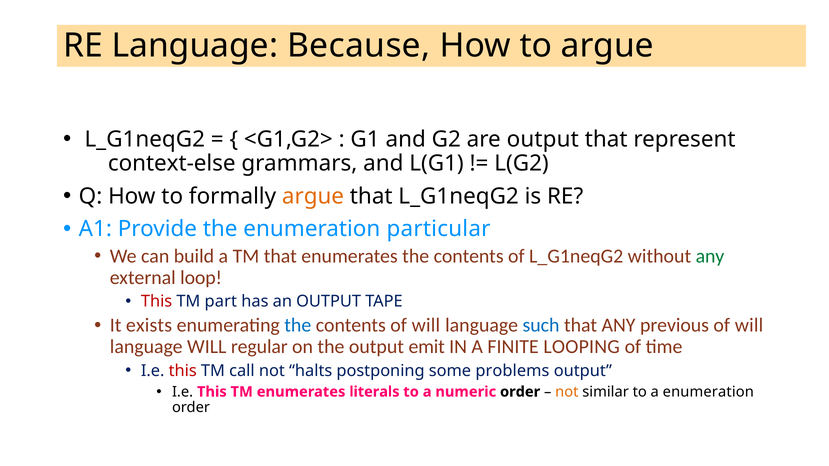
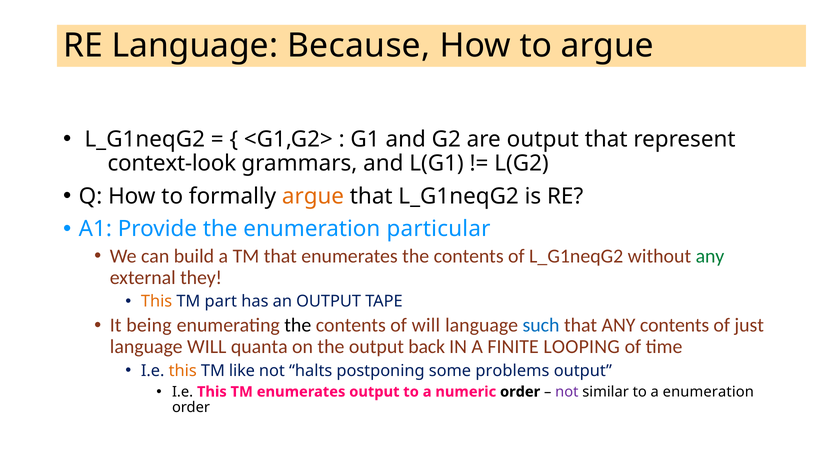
context-else: context-else -> context-look (172, 163)
loop: loop -> they (201, 278)
This colour: red -> orange (157, 302)
exists: exists -> being (149, 326)
the colour: blue -> black (298, 326)
ANY previous: previous -> contents (675, 326)
will: will -> just (749, 326)
regular: regular -> quanta (259, 347)
emit: emit -> back (427, 347)
this colour: red -> orange (183, 371)
call: call -> like (242, 371)
enumerates literals: literals -> output (374, 392)
not colour: orange -> purple (567, 392)
